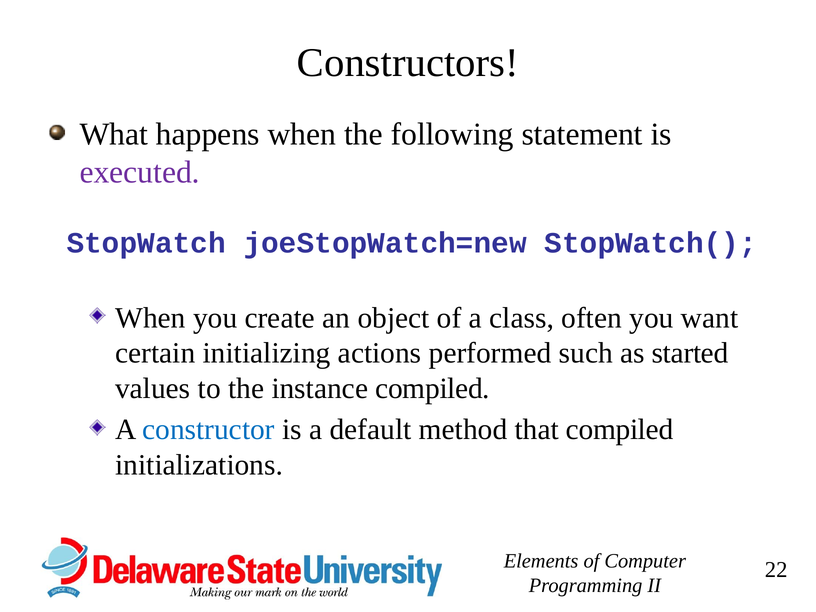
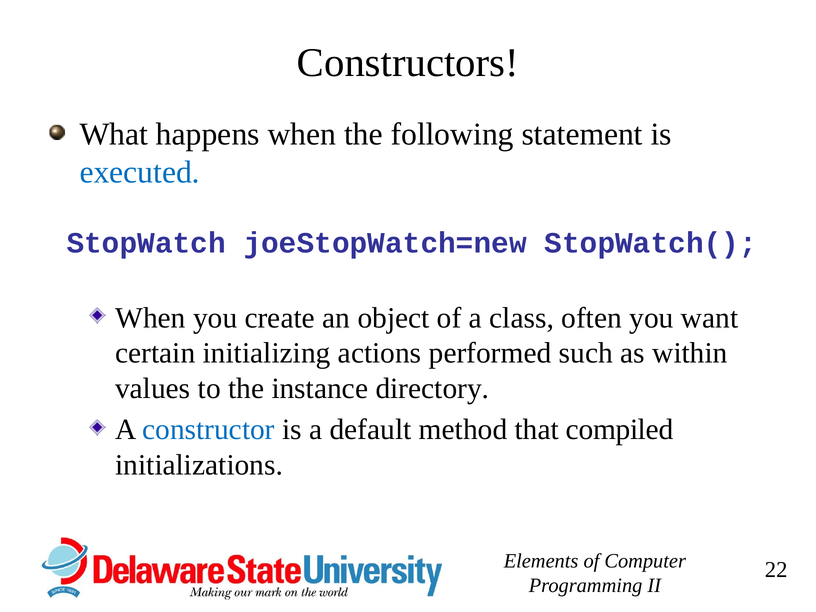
executed colour: purple -> blue (140, 172)
started: started -> within (690, 353)
instance compiled: compiled -> directory (432, 388)
